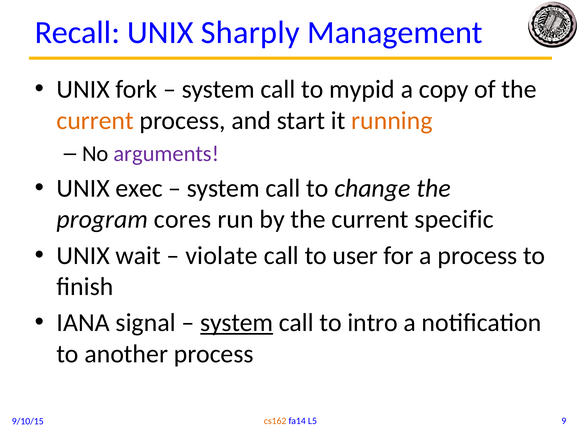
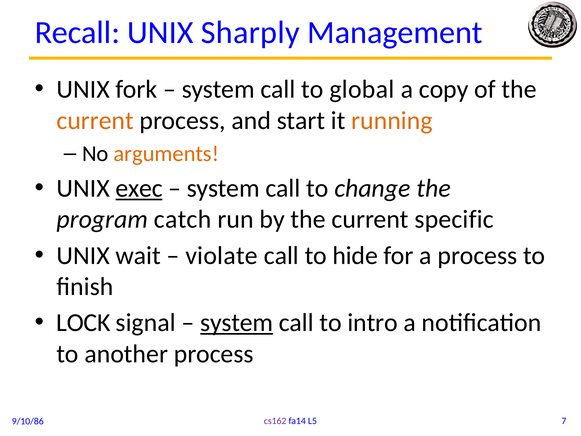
mypid: mypid -> global (362, 89)
arguments colour: purple -> orange (166, 154)
exec underline: none -> present (139, 188)
cores: cores -> catch (183, 219)
user: user -> hide (355, 255)
IANA: IANA -> LOCK (83, 323)
cs162 colour: orange -> purple (275, 421)
9: 9 -> 7 (564, 421)
9/10/15: 9/10/15 -> 9/10/86 (28, 421)
